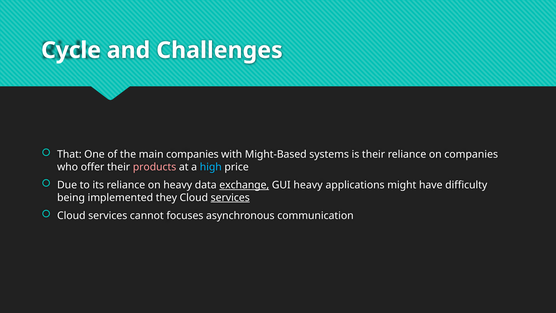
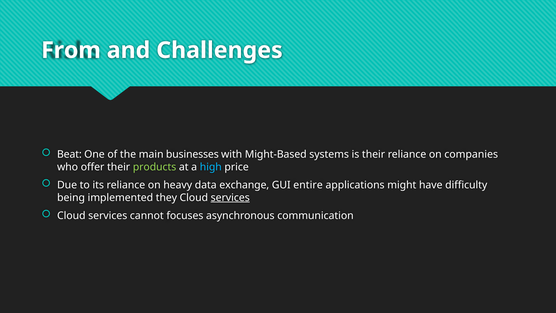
Cycle: Cycle -> From (71, 50)
That: That -> Beat (69, 154)
main companies: companies -> businesses (192, 154)
products colour: pink -> light green (155, 167)
exchange underline: present -> none (244, 185)
GUI heavy: heavy -> entire (308, 185)
